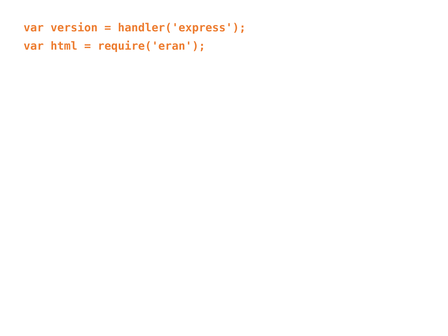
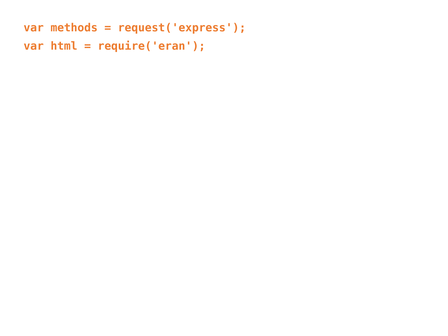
version: version -> methods (74, 28)
handler('express: handler('express -> request('express (182, 28)
